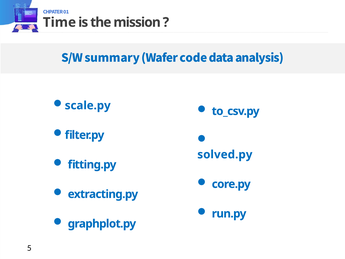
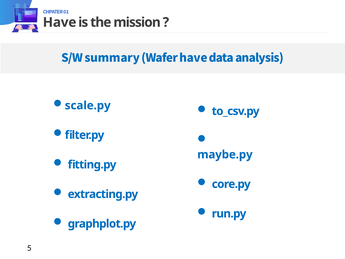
Time: Time -> Have (60, 22)
Wafer code: code -> have (193, 58)
solved.py: solved.py -> maybe.py (225, 154)
